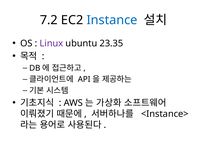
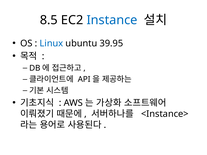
7.2: 7.2 -> 8.5 (49, 20)
Linux colour: purple -> blue (51, 43)
23.35: 23.35 -> 39.95 (111, 43)
